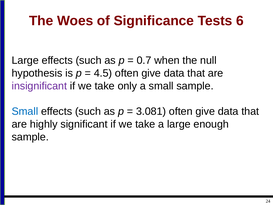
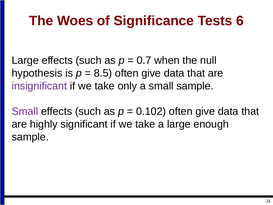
4.5: 4.5 -> 8.5 (103, 73)
Small colour: blue -> purple (25, 111)
3.081: 3.081 -> 0.102 (151, 111)
